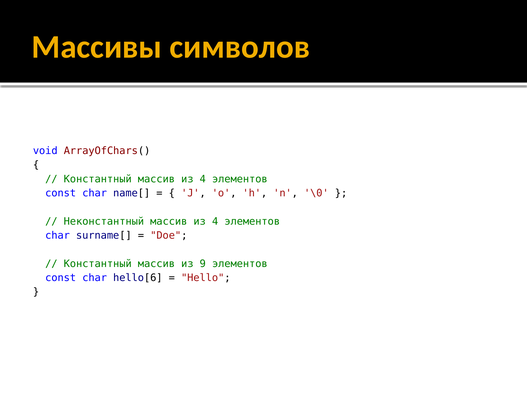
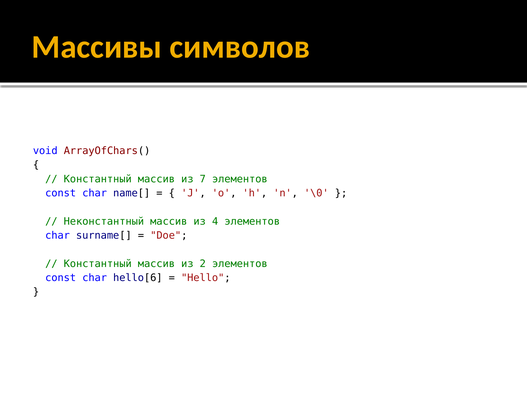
Константный массив из 4: 4 -> 7 (203, 179)
9: 9 -> 2 (203, 264)
